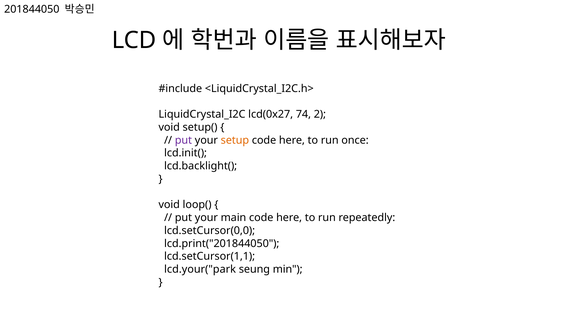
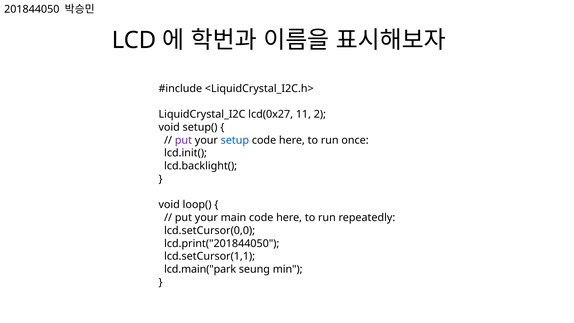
74: 74 -> 11 (303, 114)
setup colour: orange -> blue (235, 140)
lcd.your("park: lcd.your("park -> lcd.main("park (200, 269)
